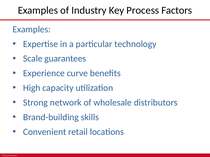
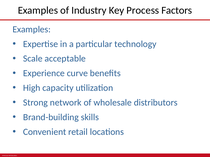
guarantees: guarantees -> acceptable (65, 59)
